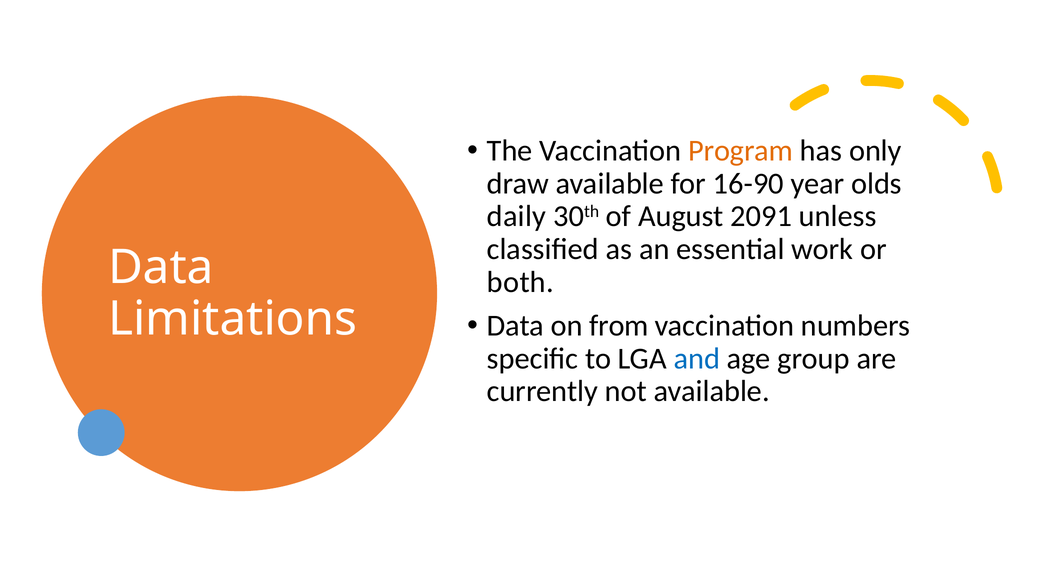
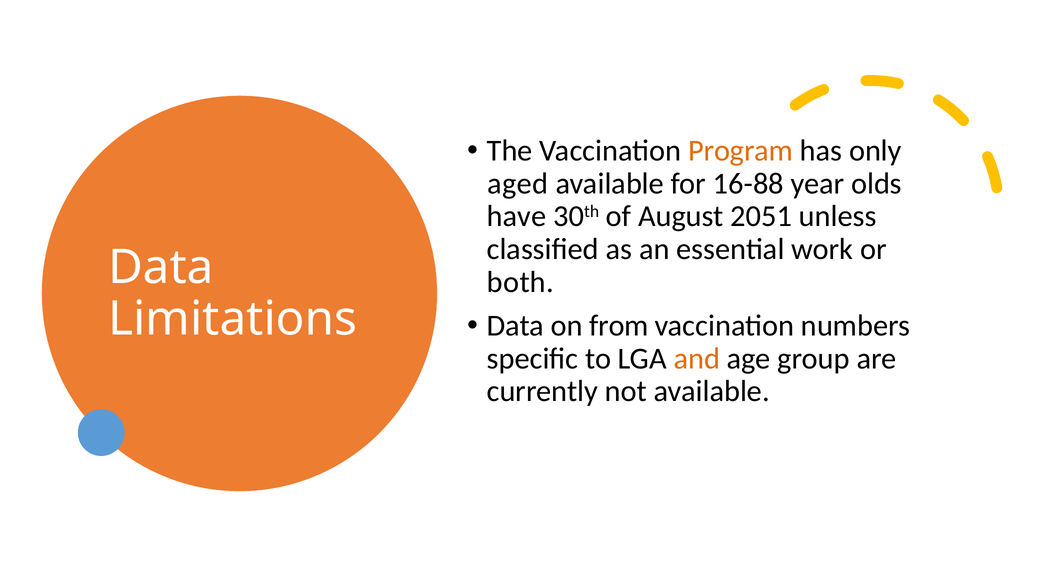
draw: draw -> aged (518, 183)
16-90: 16-90 -> 16-88 (748, 183)
daily: daily -> have (517, 216)
2091: 2091 -> 2051 (761, 216)
and colour: blue -> orange (697, 358)
